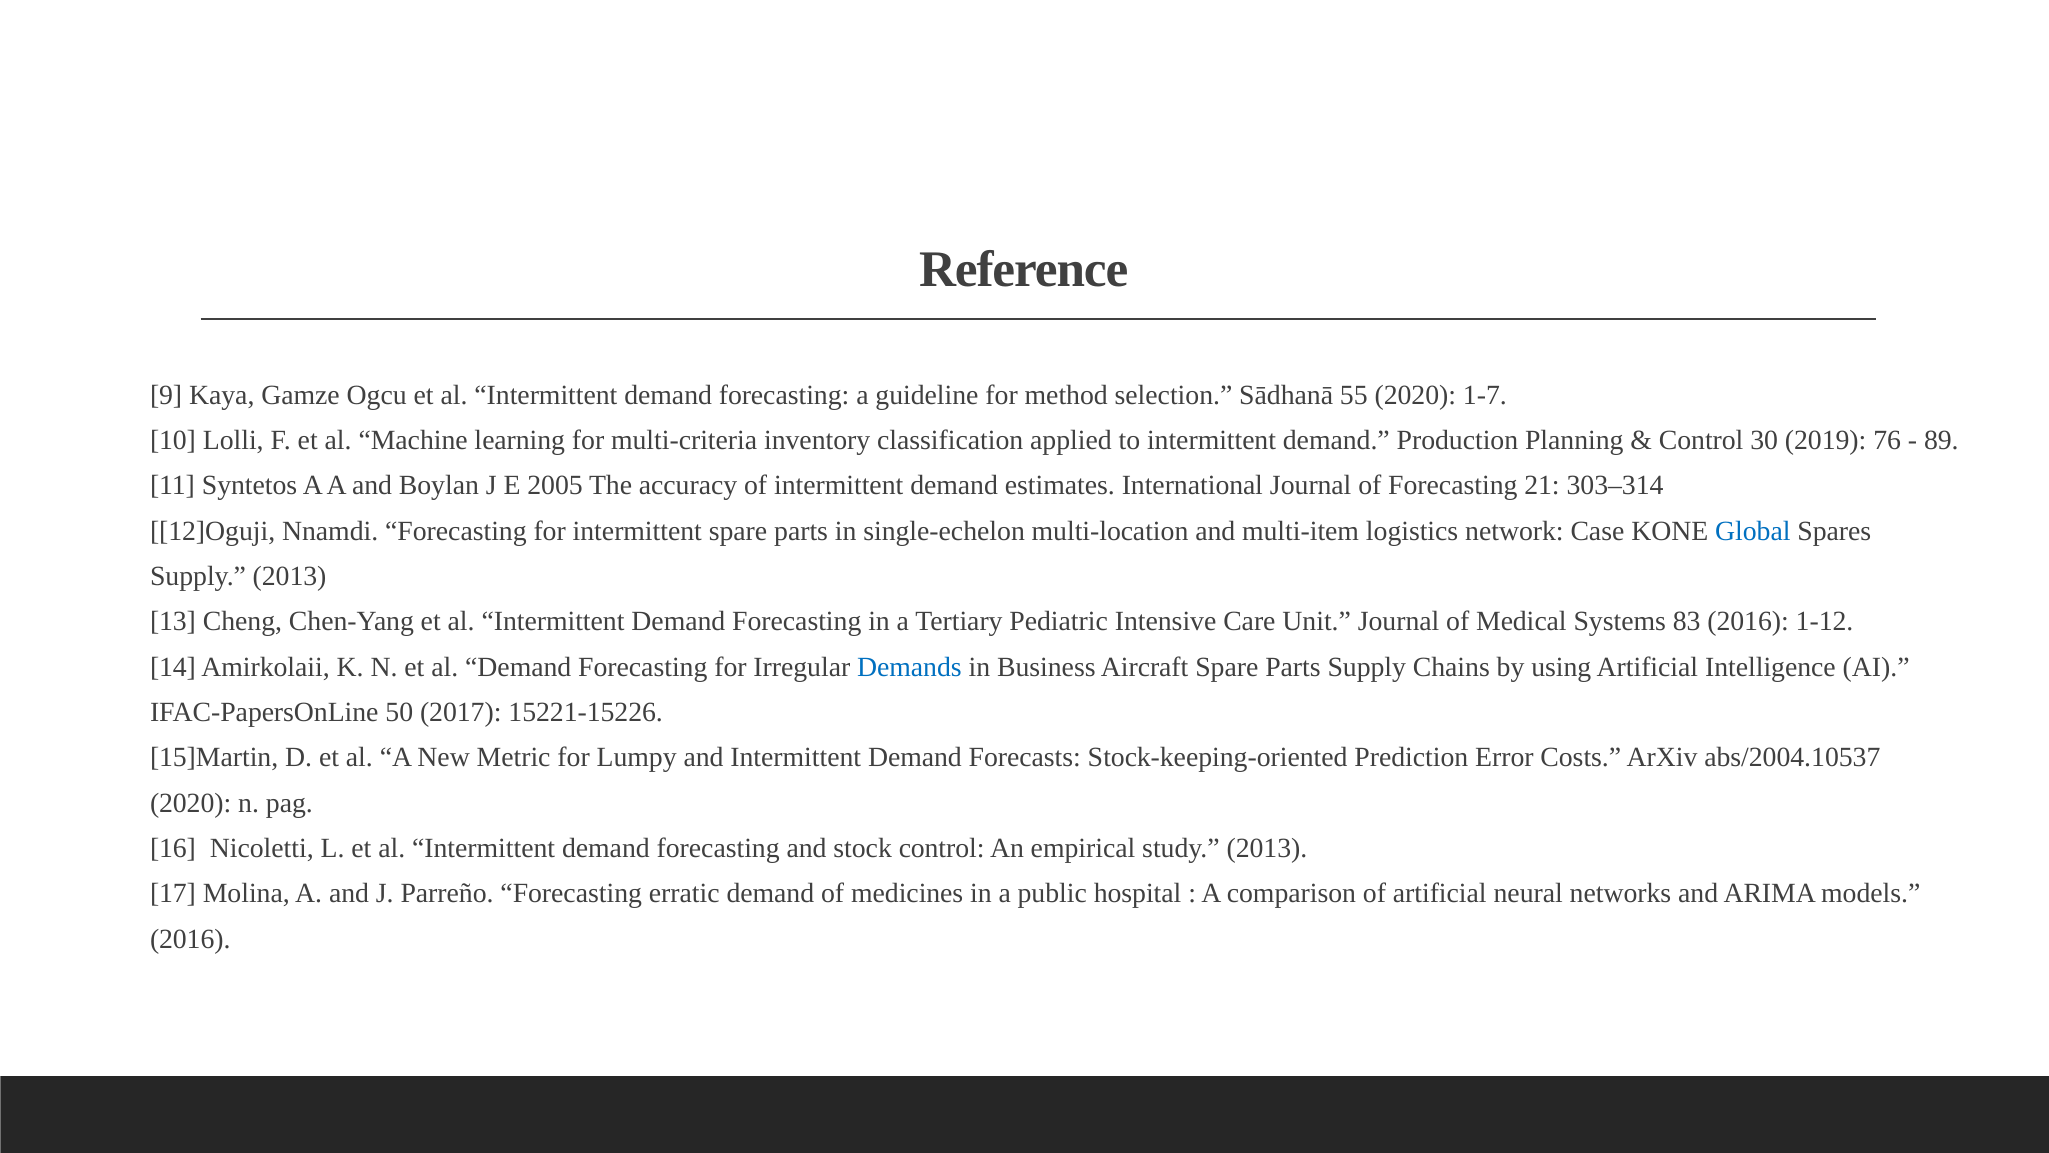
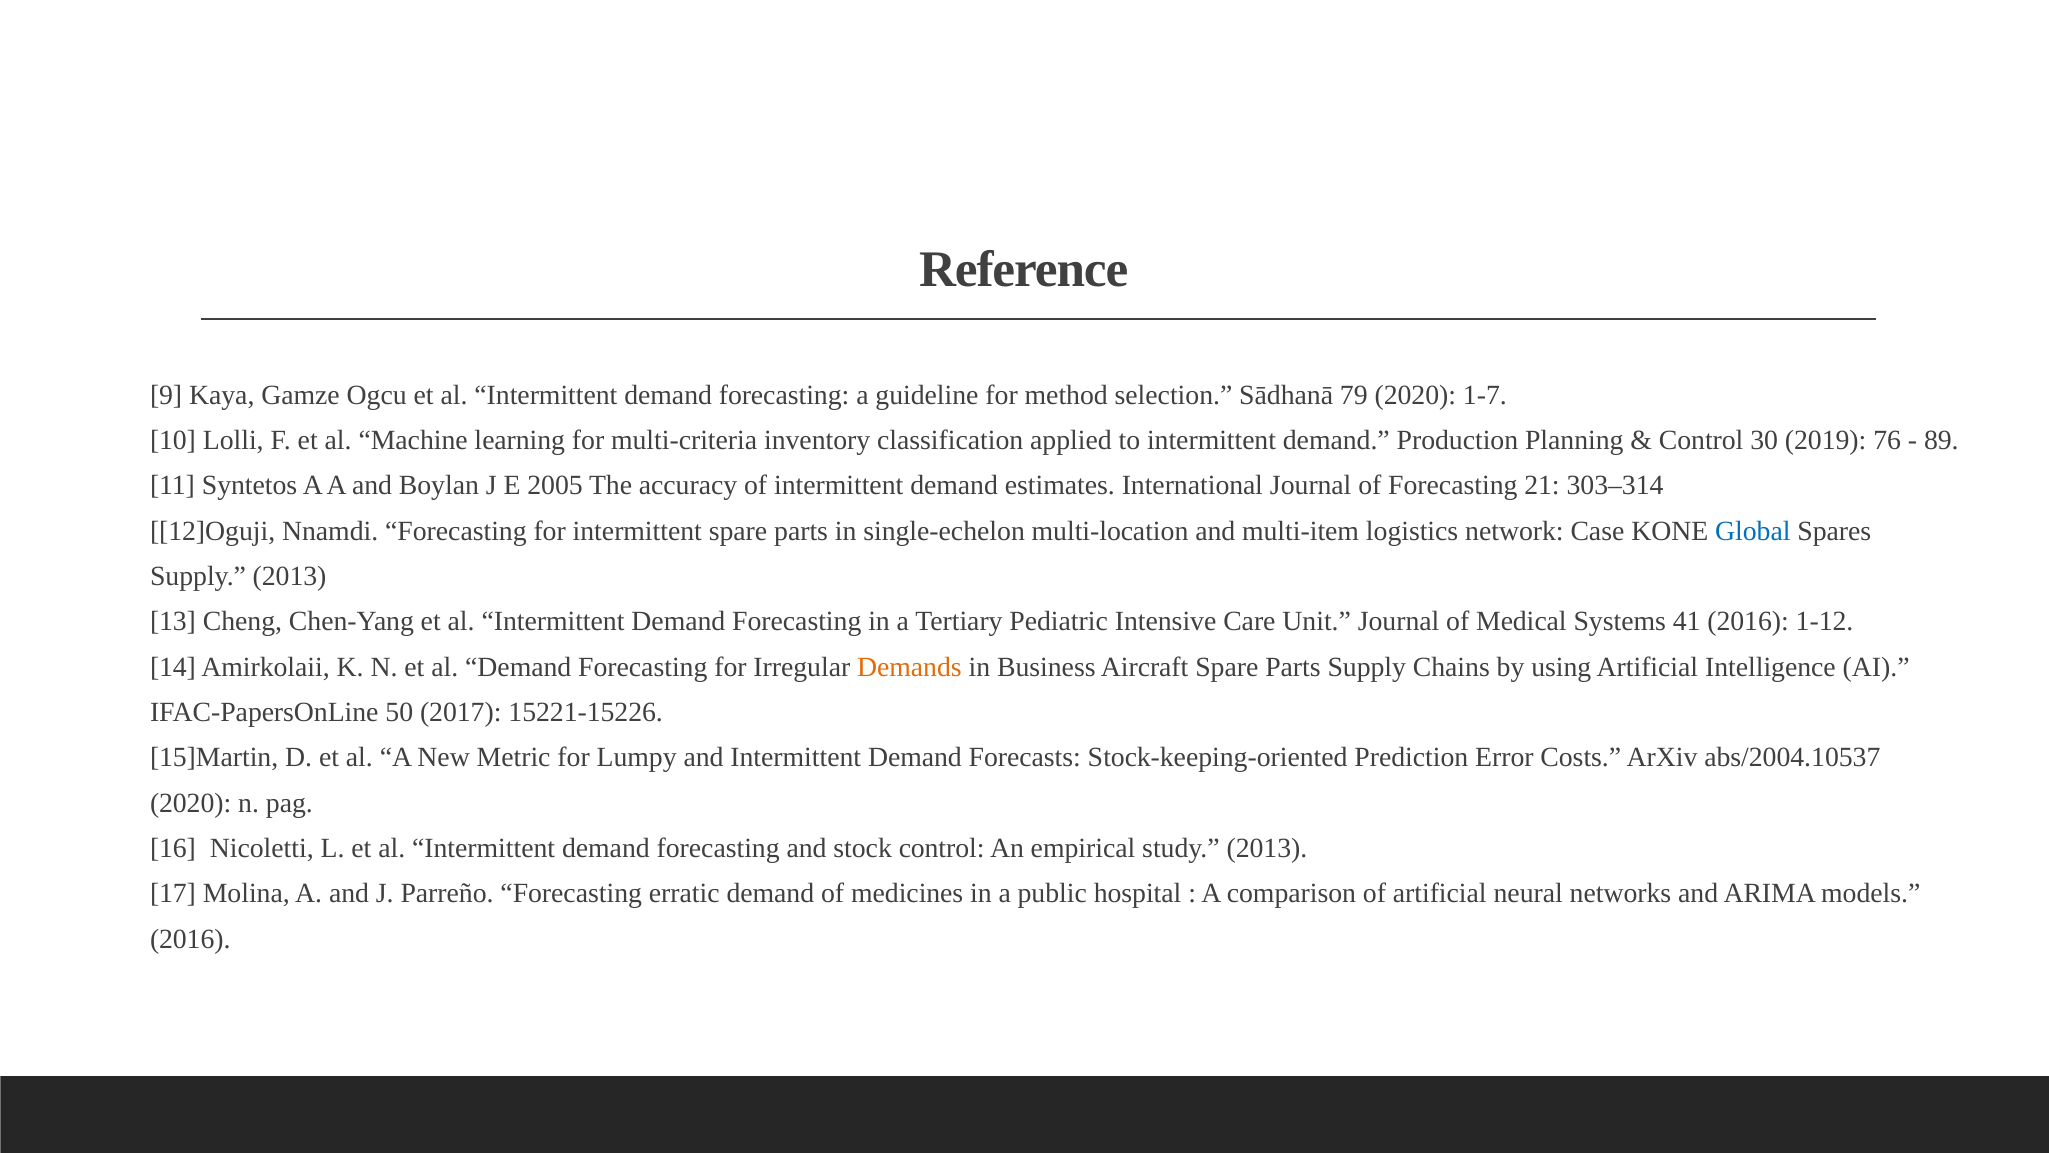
55: 55 -> 79 (1354, 395)
83: 83 -> 41 (1687, 621)
Demands colour: blue -> orange (909, 667)
